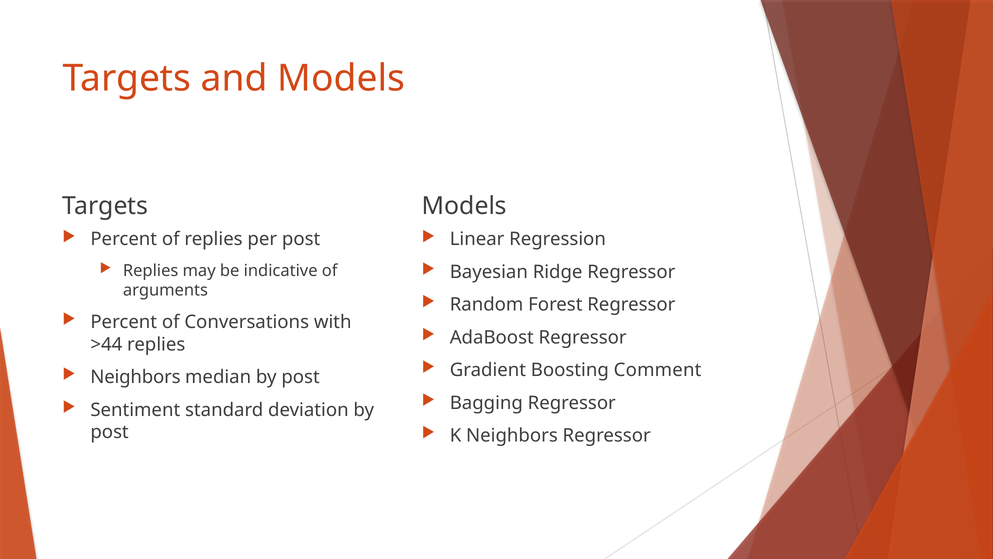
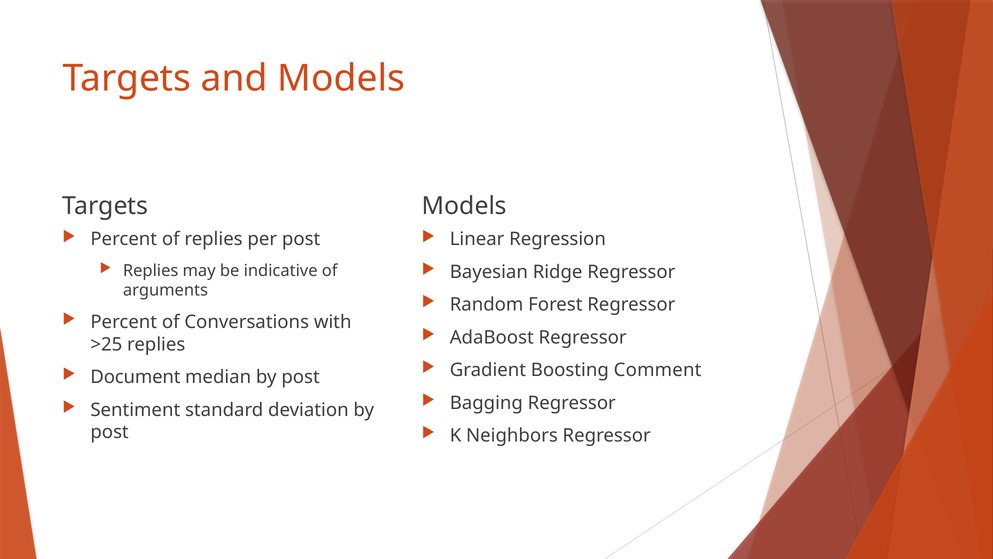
>44: >44 -> >25 (106, 344)
Neighbors: Neighbors -> Document (135, 377)
